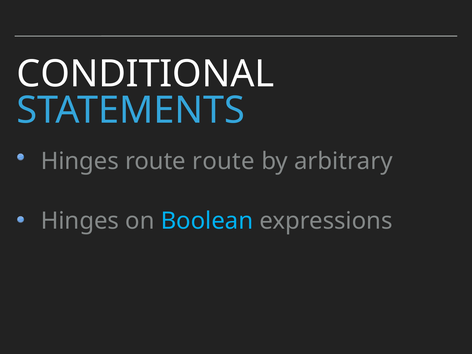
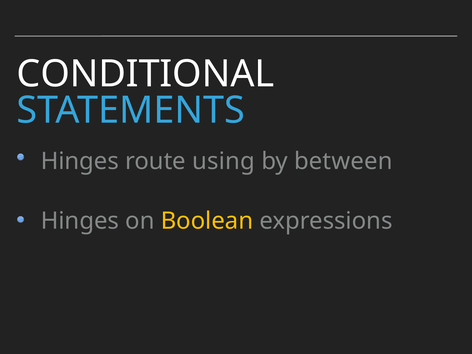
route route: route -> using (223, 161)
arbitrary: arbitrary -> between (343, 161)
Boolean colour: light blue -> yellow (207, 221)
